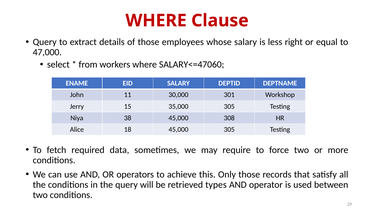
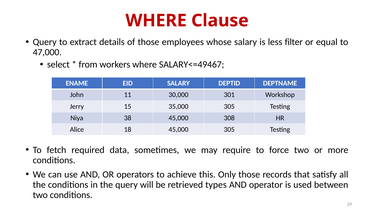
right: right -> filter (294, 42)
SALARY<=47060: SALARY<=47060 -> SALARY<=49467 (192, 65)
